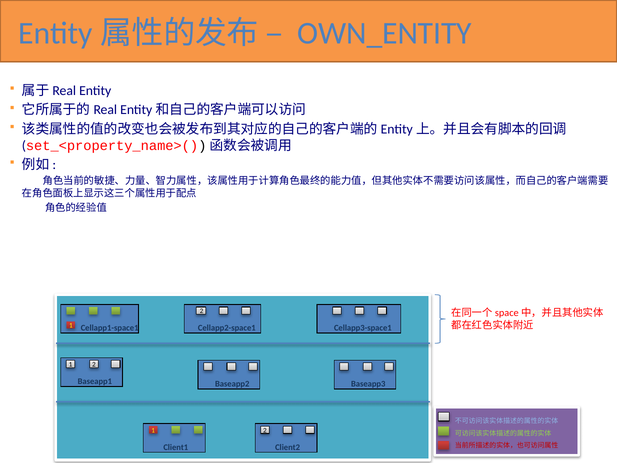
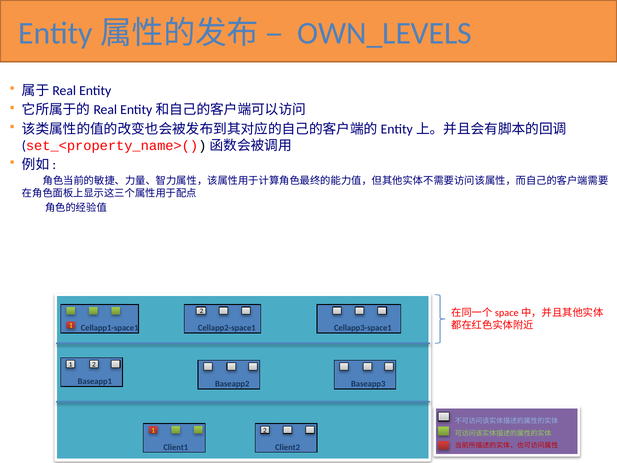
OWN_ENTITY: OWN_ENTITY -> OWN_LEVELS (385, 33)
